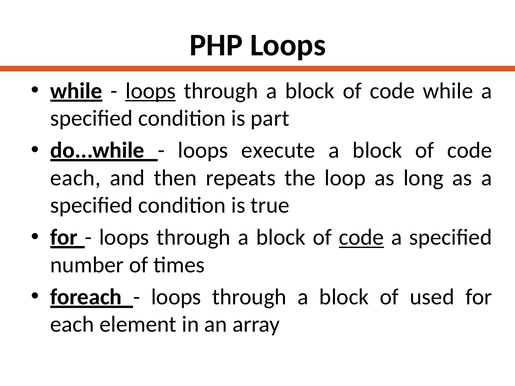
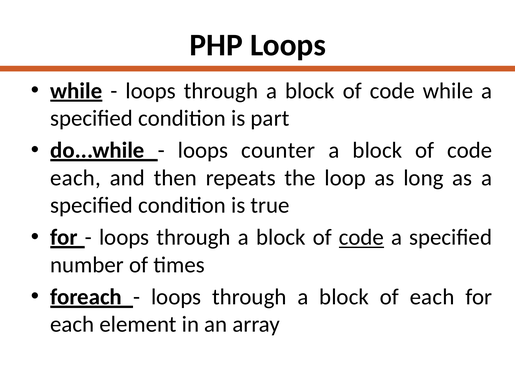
loops underline: present -> none (151, 91)
execute: execute -> counter (278, 150)
of used: used -> each (432, 297)
